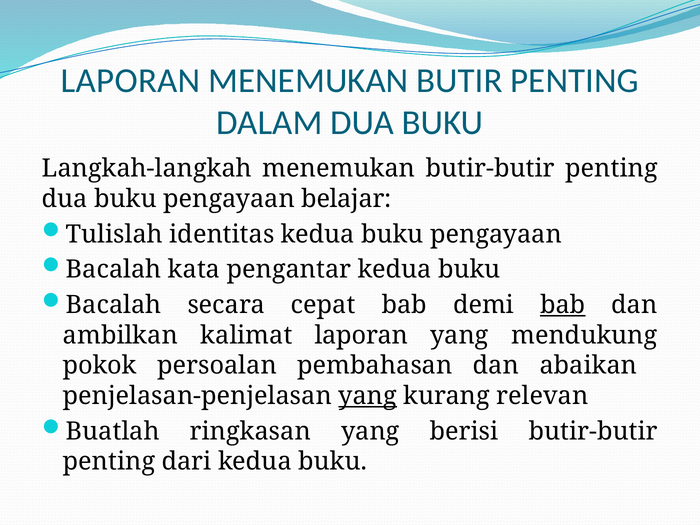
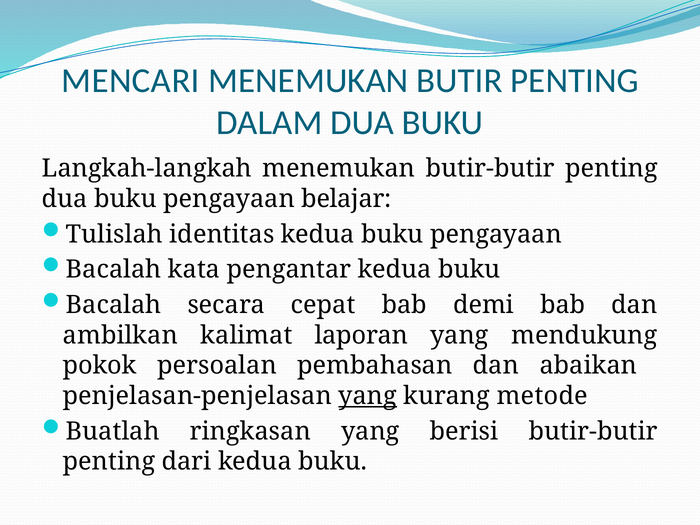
LAPORAN: LAPORAN -> MENCARI (131, 81)
bab underline: present -> none (563, 305)
relevan: relevan -> metode (542, 396)
